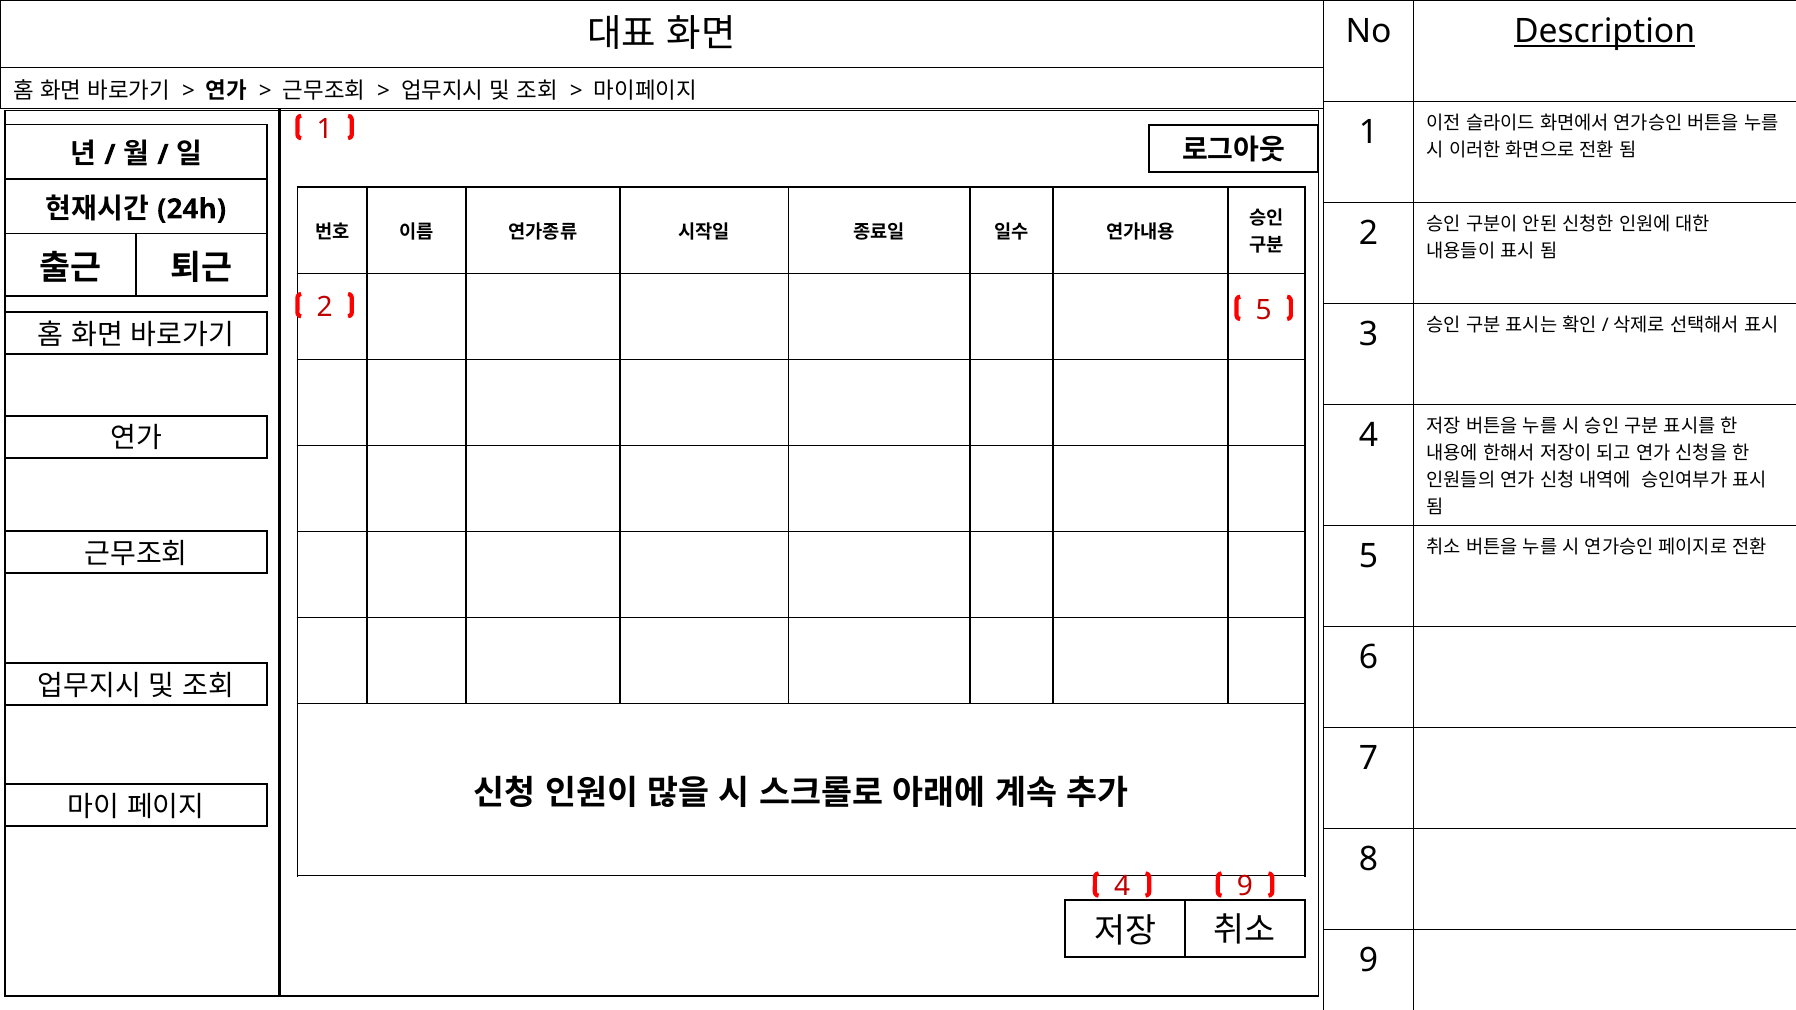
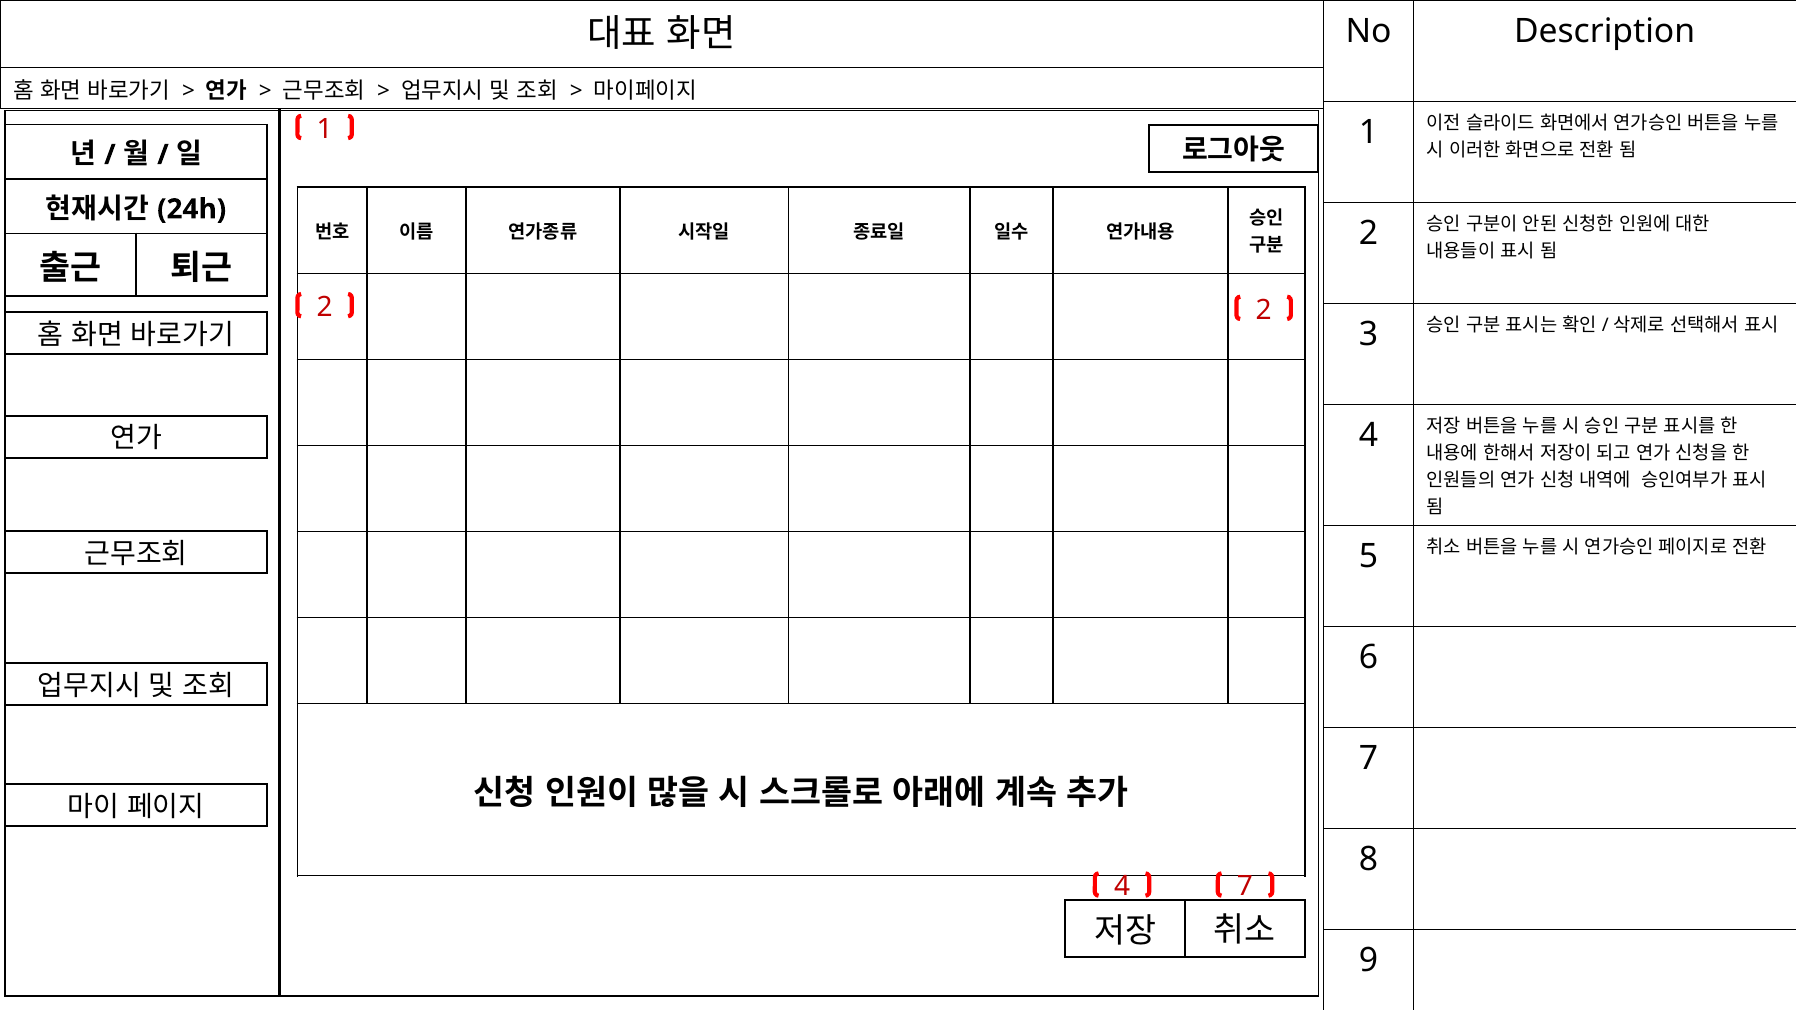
Description underline: present -> none (1605, 32)
2 5: 5 -> 2 (1264, 310)
4 9: 9 -> 7 (1245, 887)
